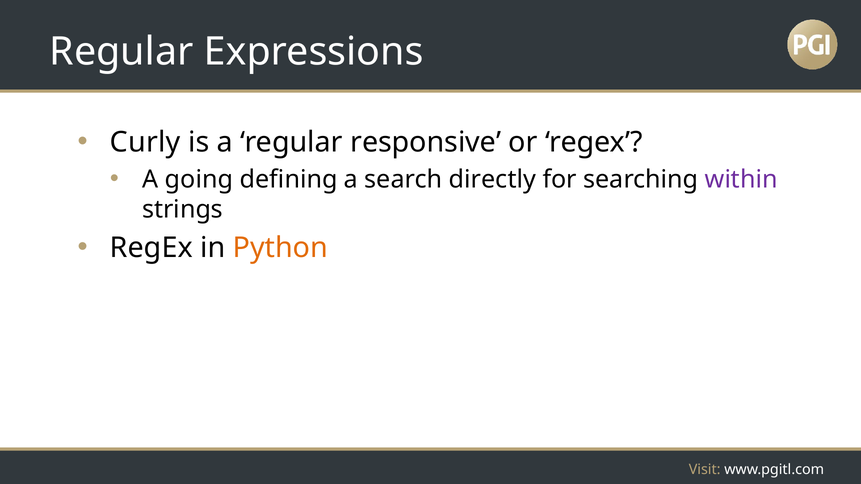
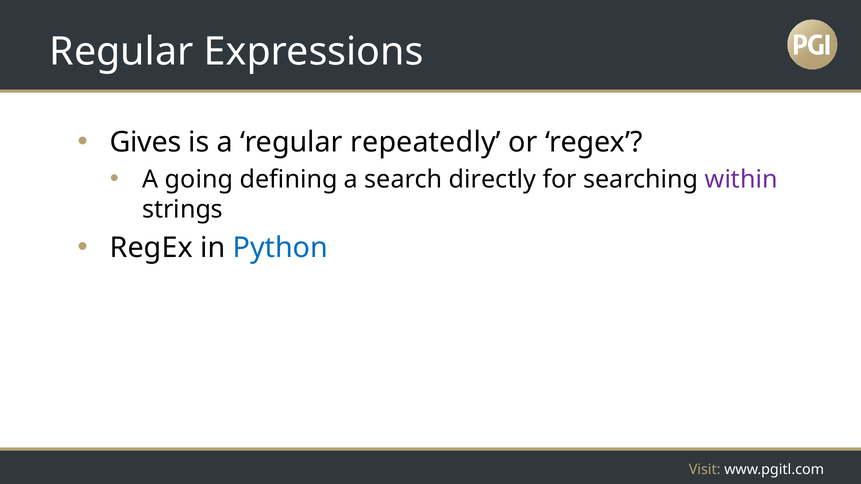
Curly: Curly -> Gives (145, 143)
responsive: responsive -> repeatedly (426, 143)
Python colour: orange -> blue (280, 248)
